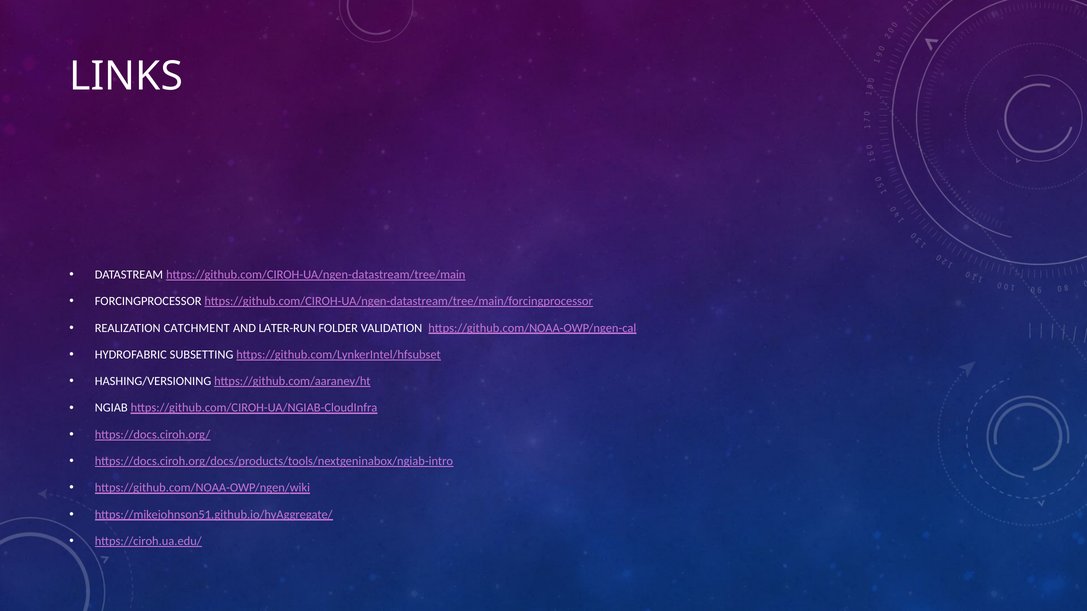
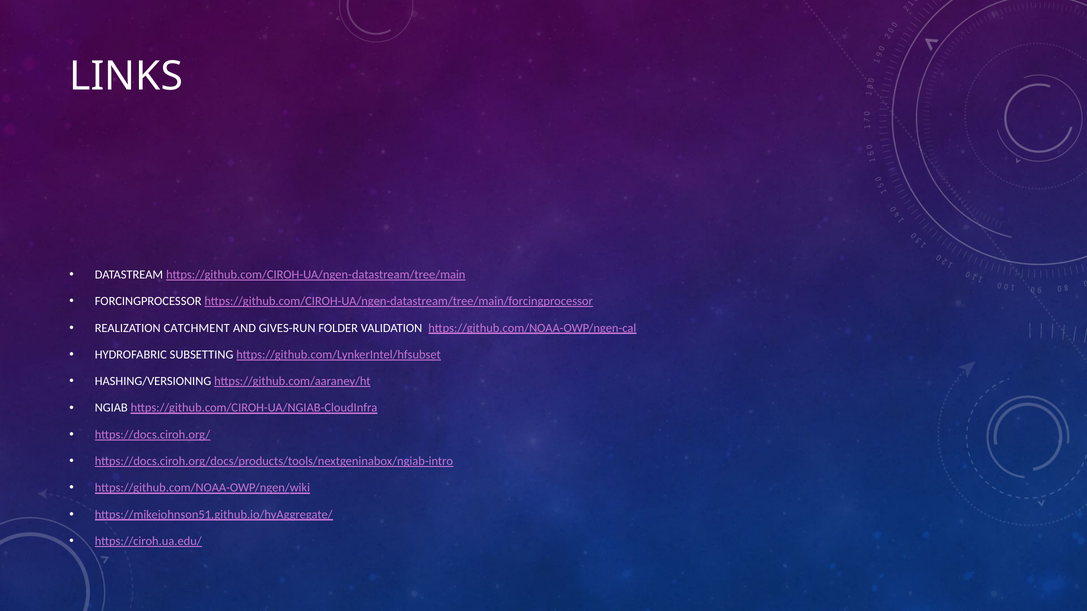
LATER-RUN: LATER-RUN -> GIVES-RUN (287, 328)
